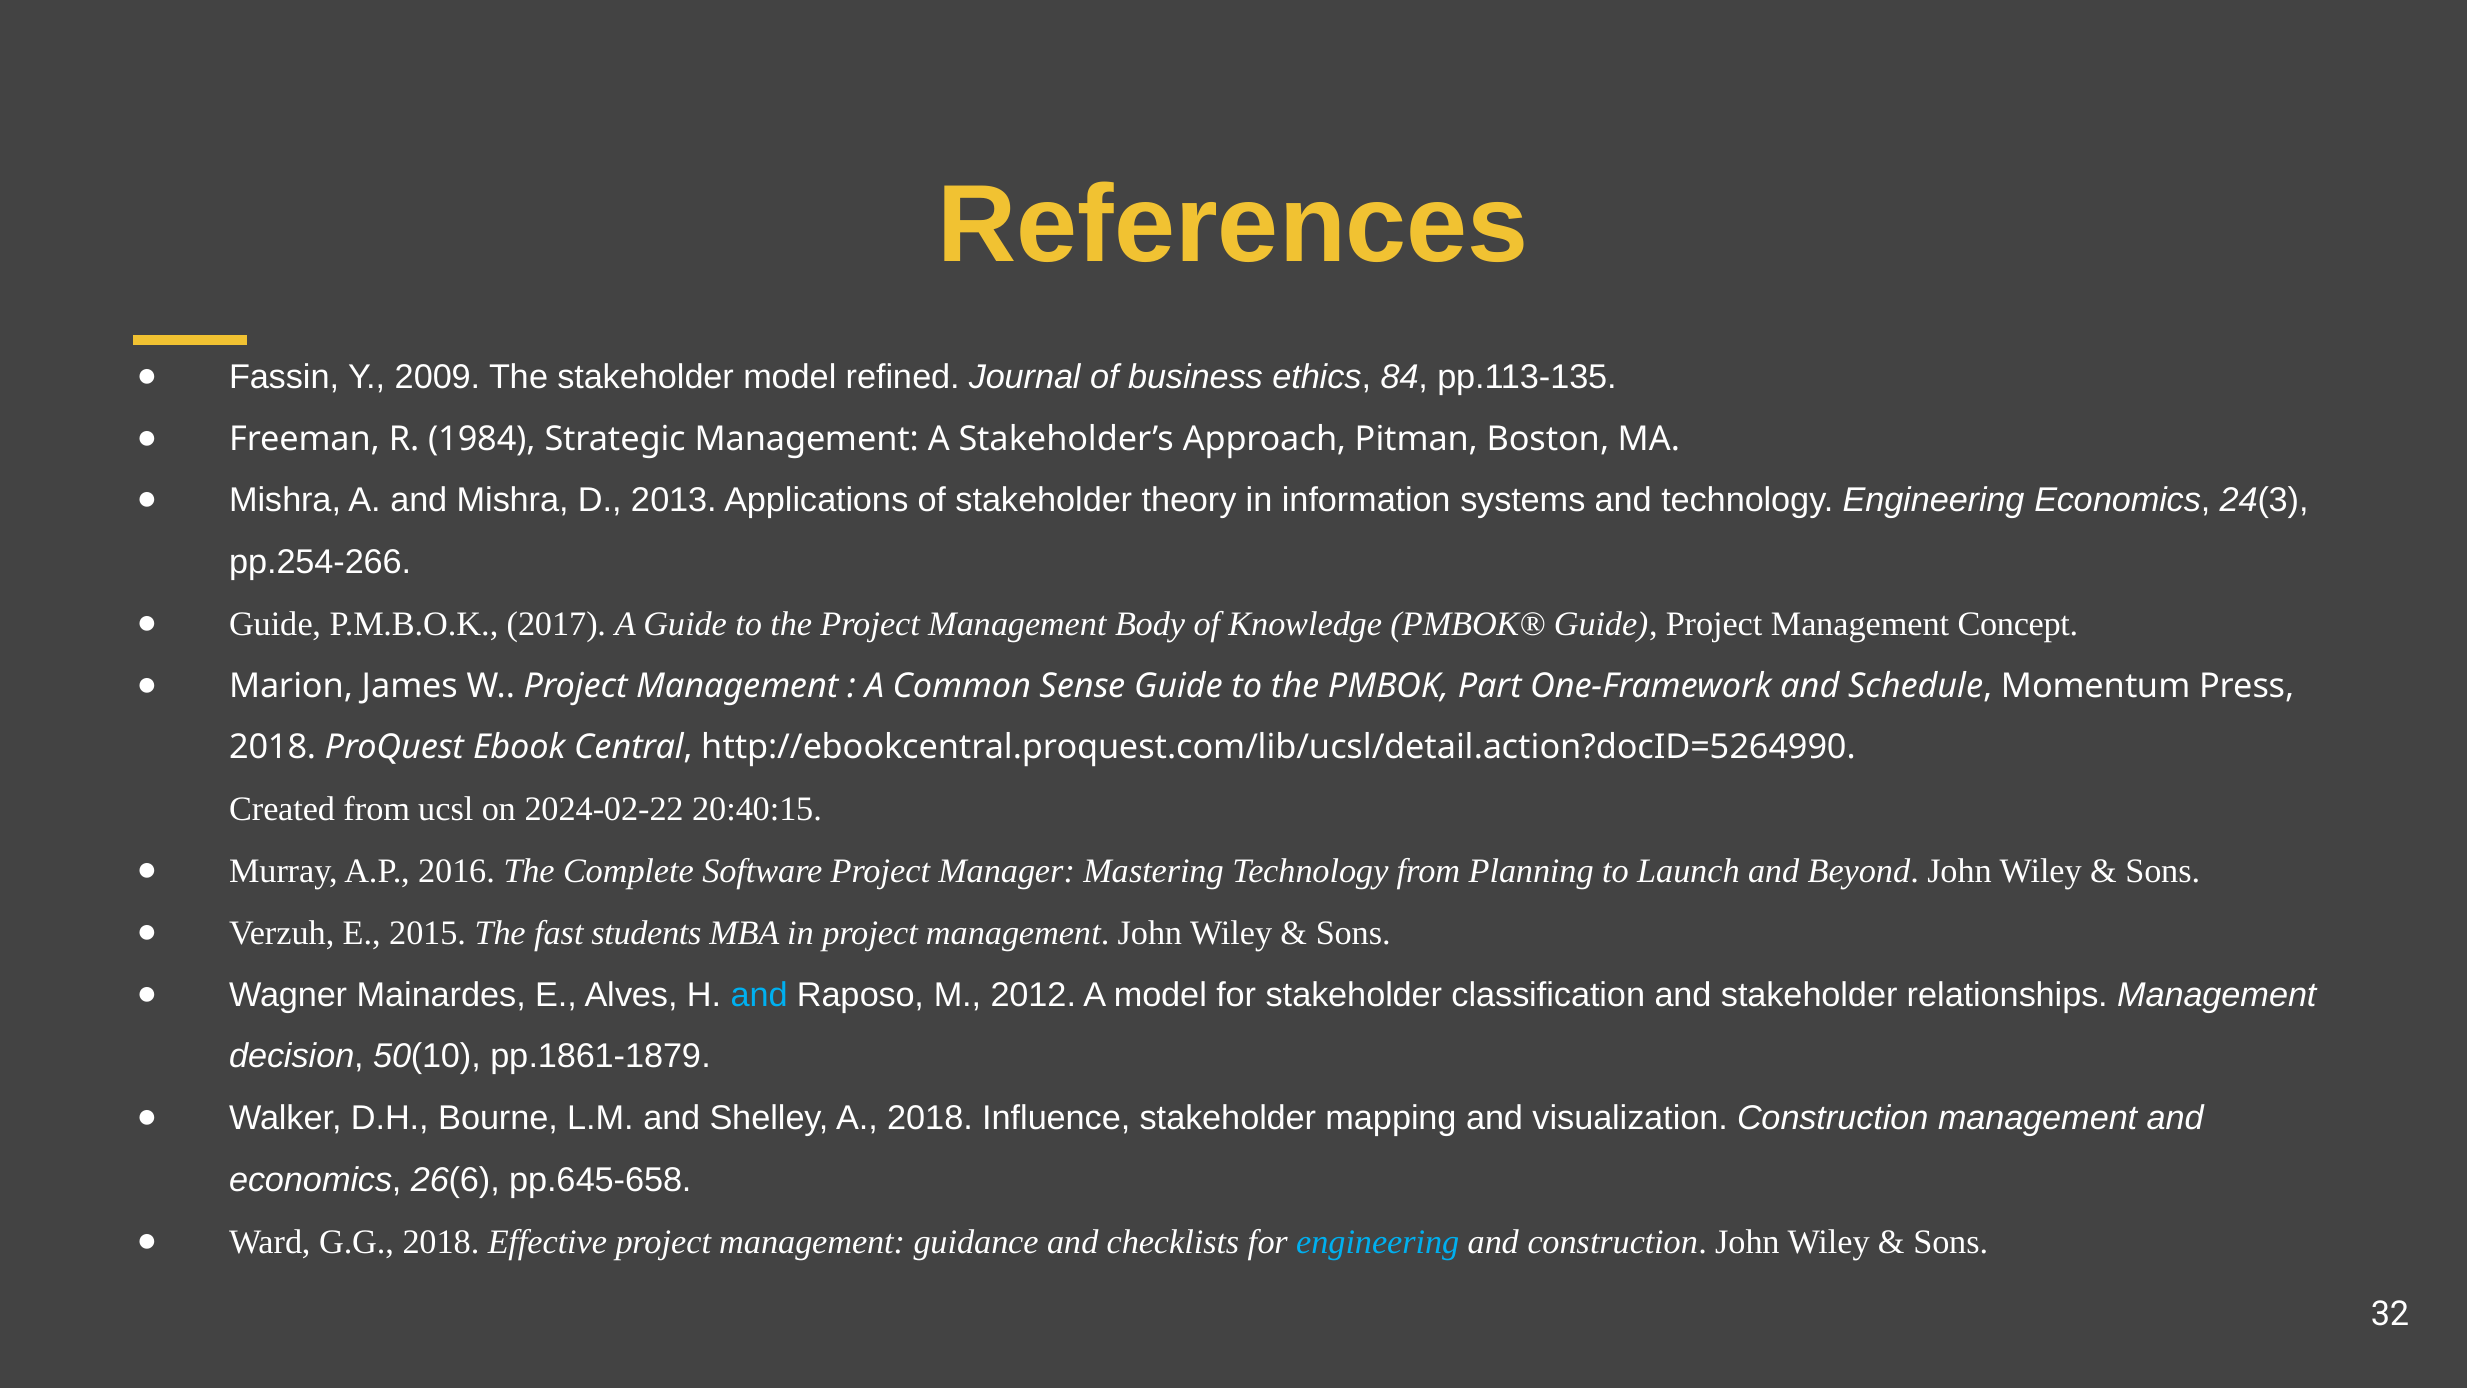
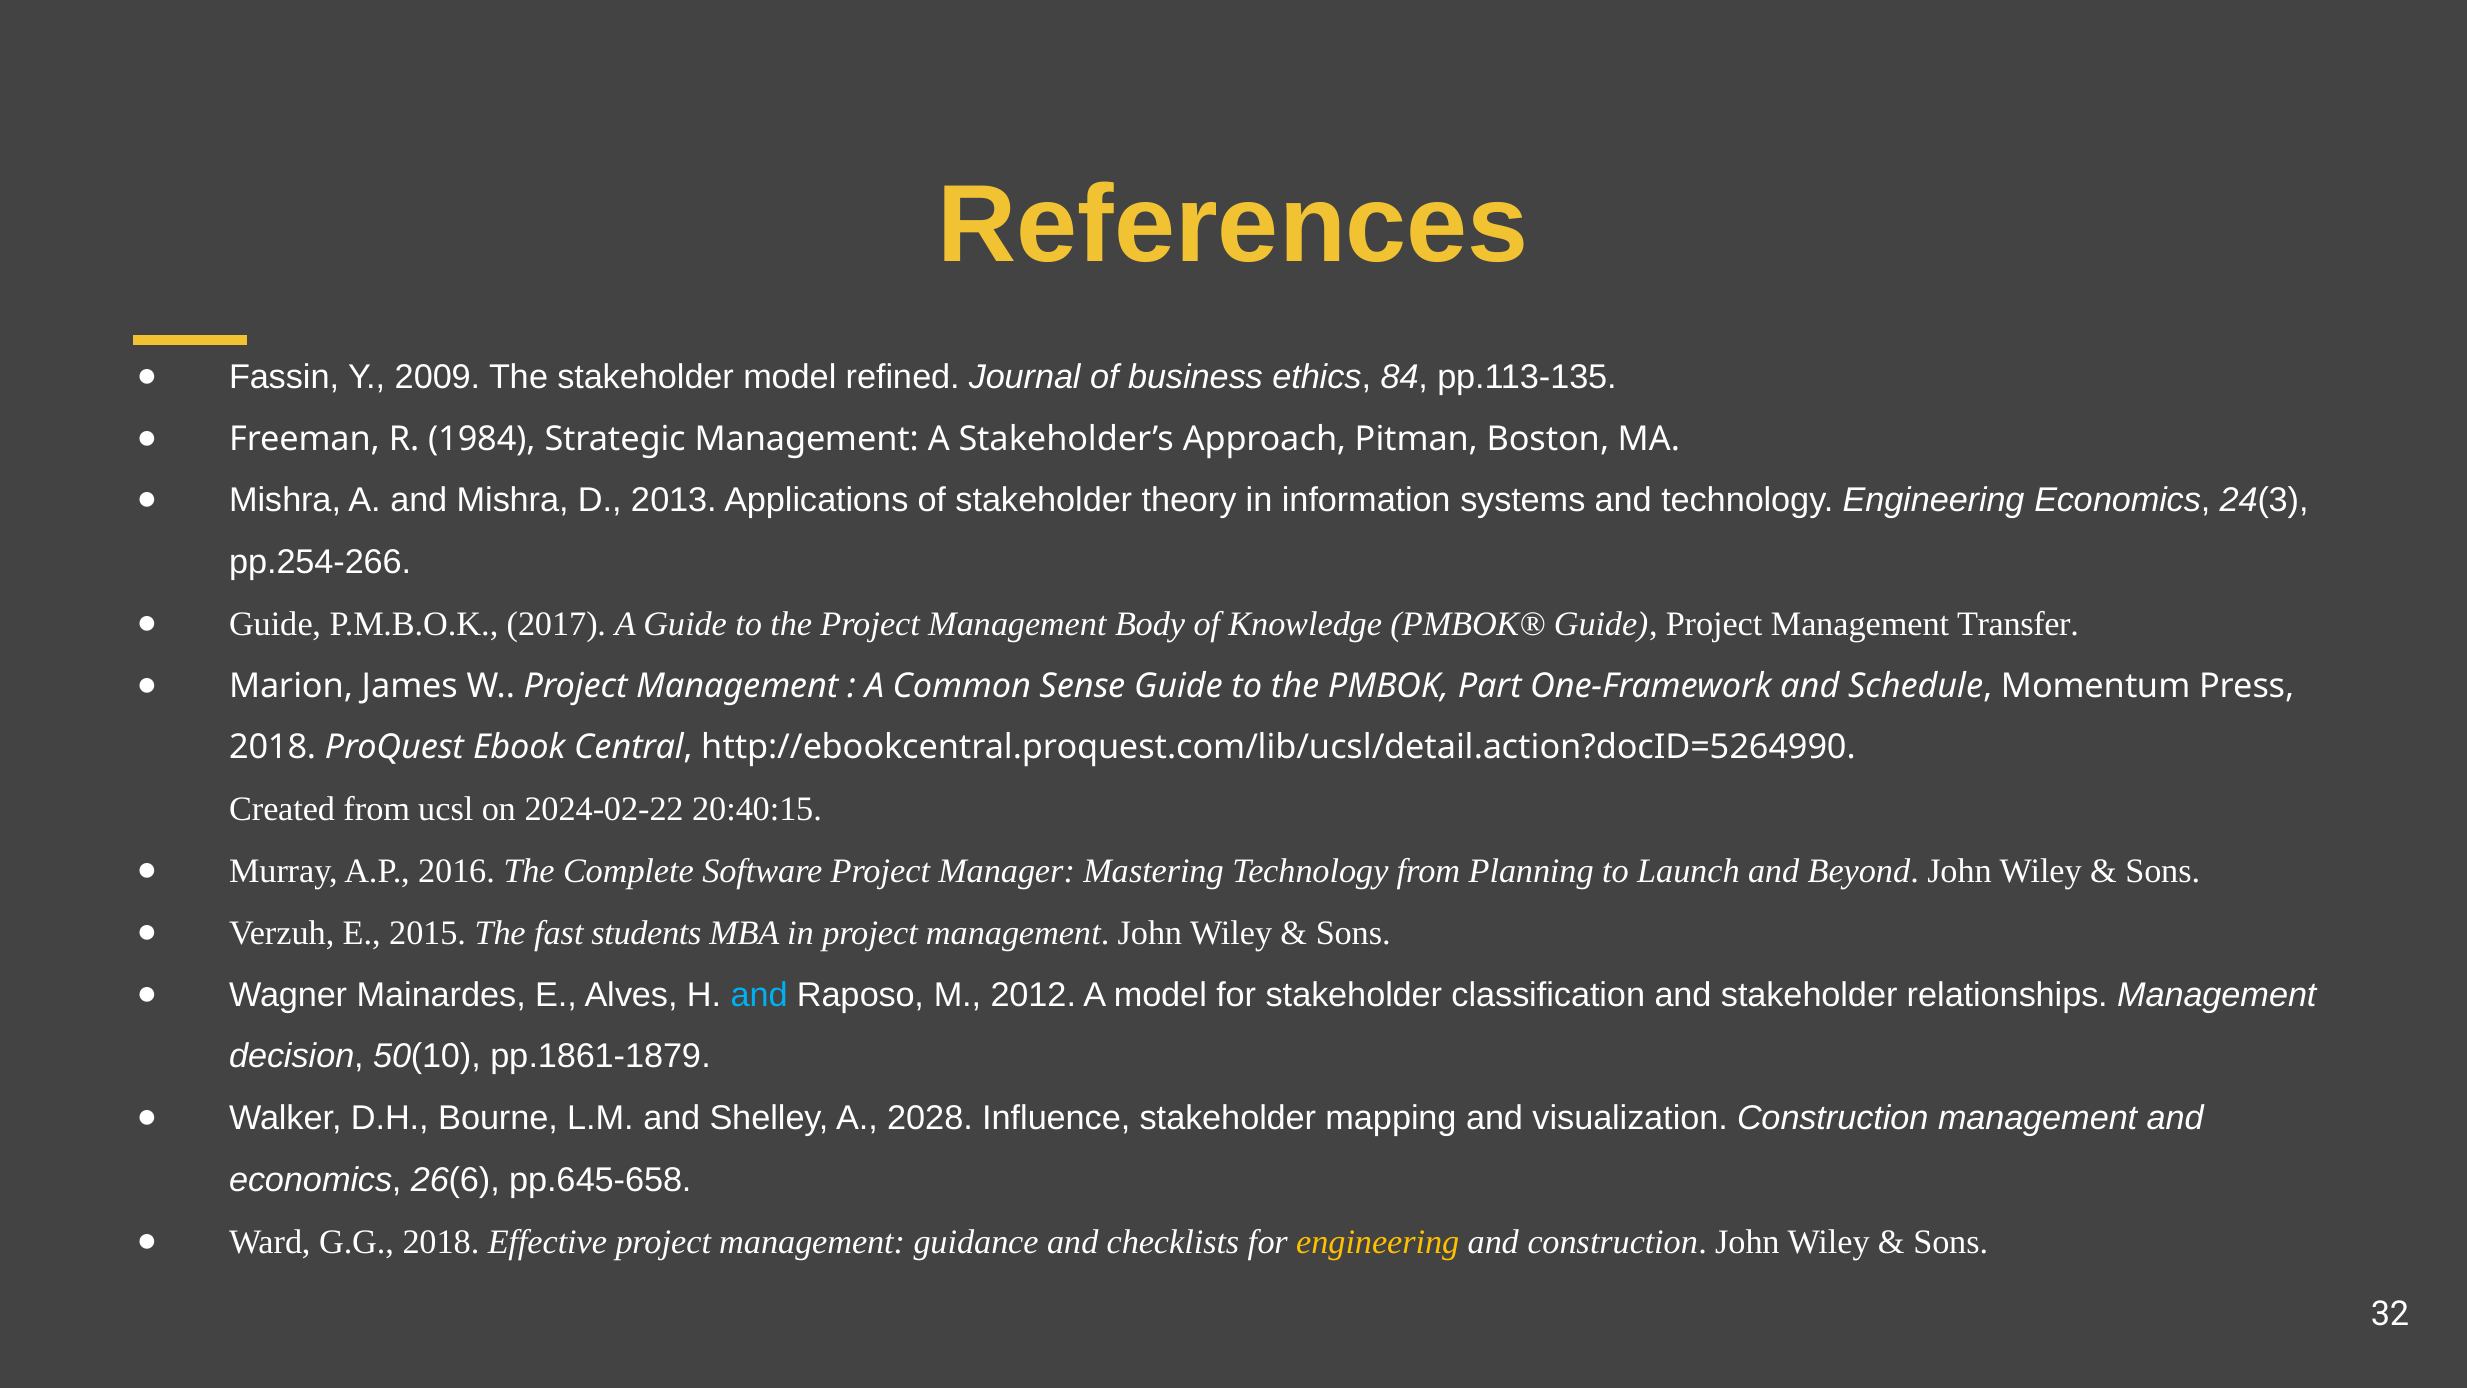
Concept: Concept -> Transfer (2018, 624)
A 2018: 2018 -> 2028 (930, 1118)
engineering colour: light blue -> yellow (1378, 1242)
